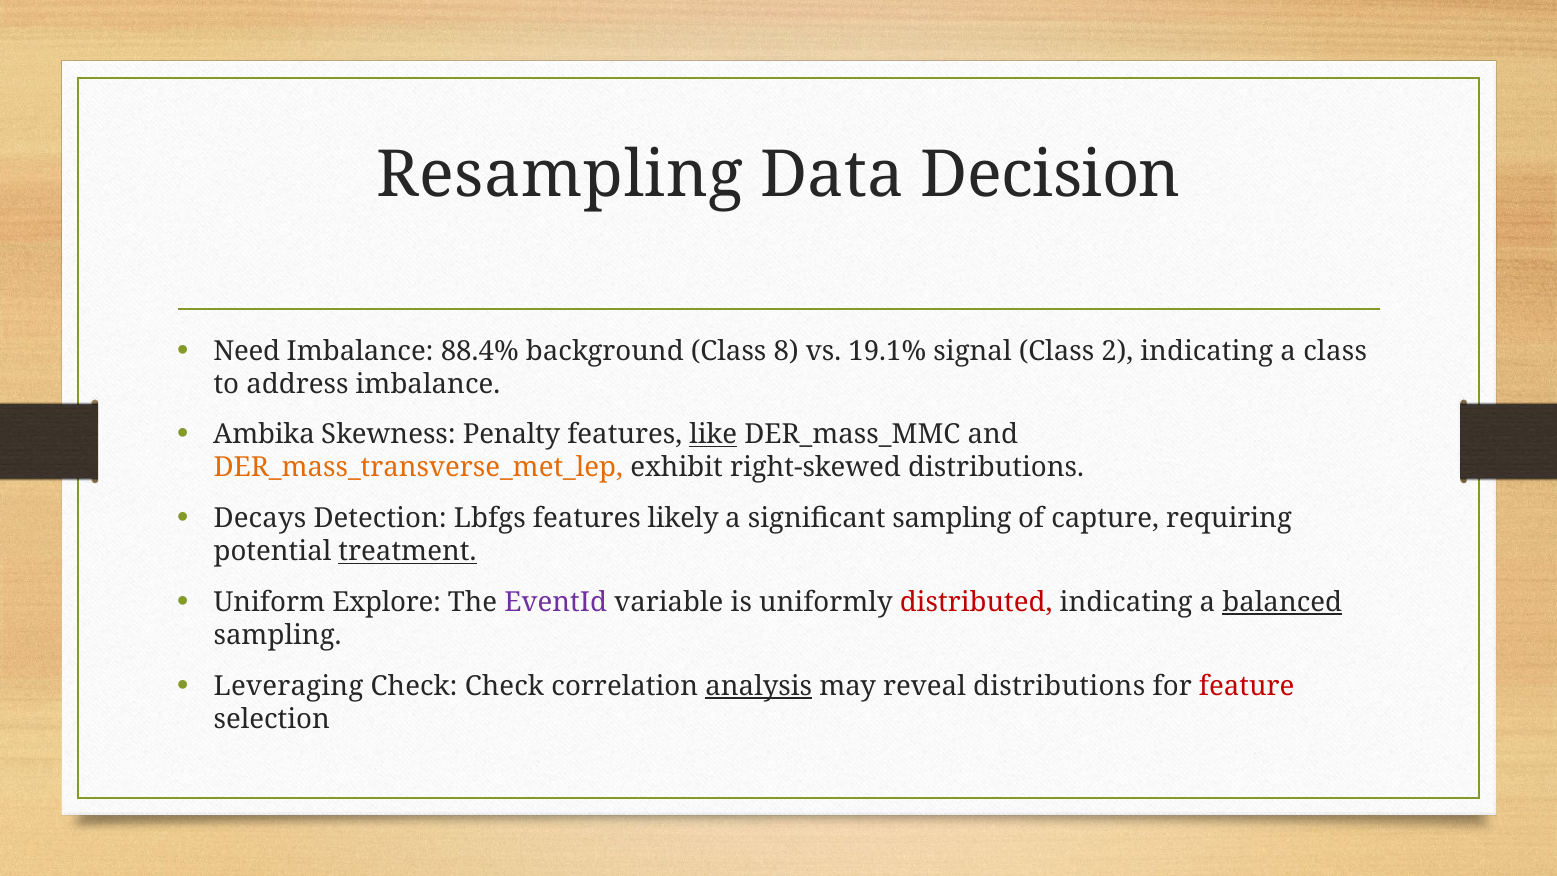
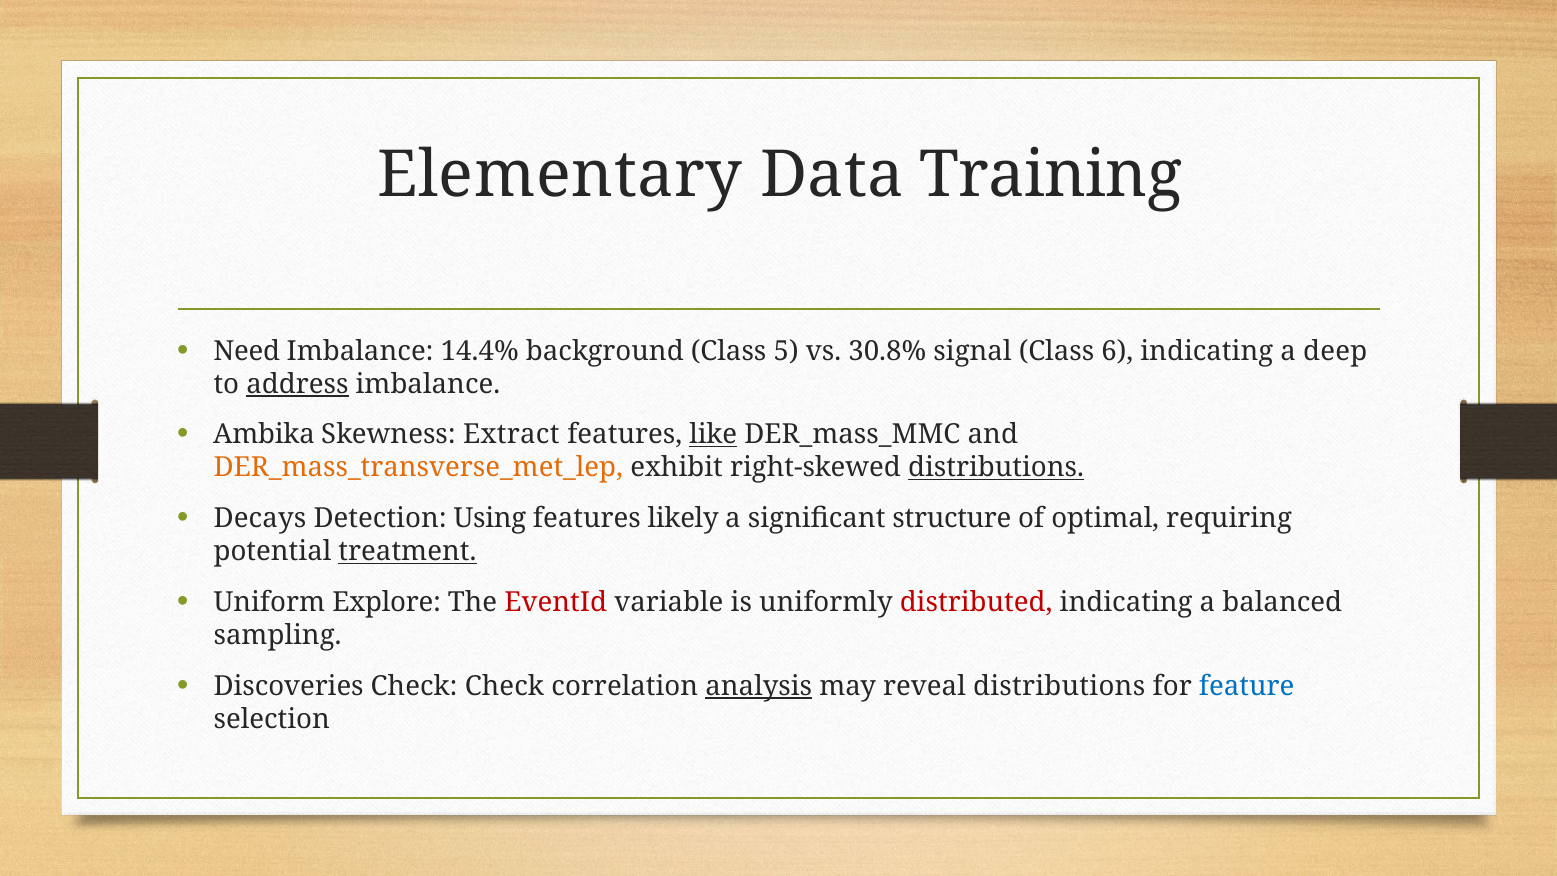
Resampling: Resampling -> Elementary (560, 175)
Decision: Decision -> Training (1051, 175)
88.4%: 88.4% -> 14.4% (480, 351)
8: 8 -> 5 (786, 351)
19.1%: 19.1% -> 30.8% (887, 351)
2: 2 -> 6 (1117, 351)
a class: class -> deep (1335, 351)
address underline: none -> present (297, 384)
Penalty: Penalty -> Extract (511, 435)
distributions underline: none -> present (996, 468)
Lbfgs: Lbfgs -> Using (490, 518)
significant sampling: sampling -> structure (952, 518)
capture: capture -> optimal (1105, 518)
EventId colour: purple -> red (556, 602)
balanced underline: present -> none (1282, 602)
Leveraging: Leveraging -> Discoveries (289, 686)
feature colour: red -> blue (1247, 686)
